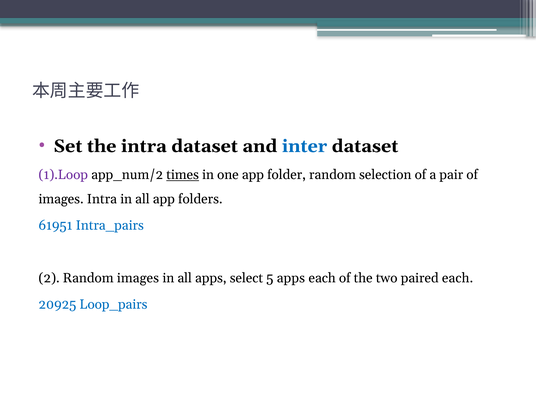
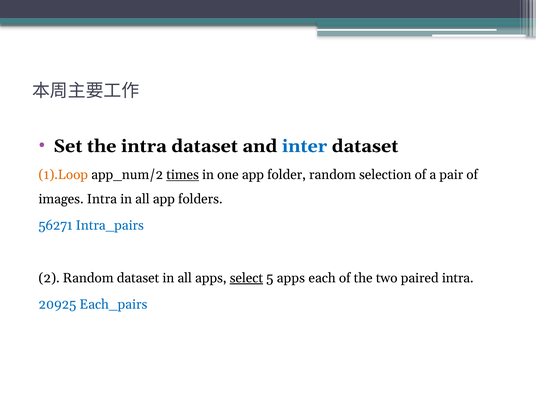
1).Loop colour: purple -> orange (63, 175)
61951: 61951 -> 56271 (56, 225)
Random images: images -> dataset (138, 278)
select underline: none -> present (246, 278)
paired each: each -> intra (458, 278)
Loop_pairs: Loop_pairs -> Each_pairs (113, 304)
